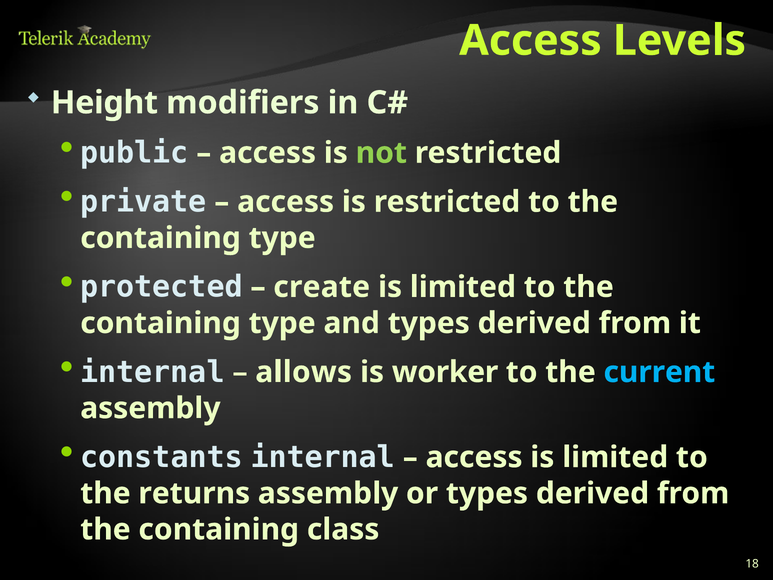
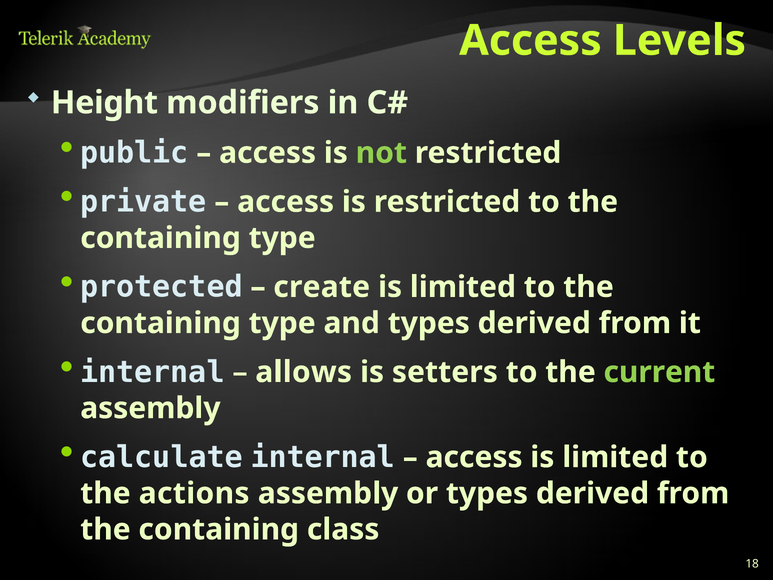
worker: worker -> setters (445, 372)
current colour: light blue -> light green (659, 372)
constants: constants -> calculate (162, 457)
returns: returns -> actions (194, 493)
